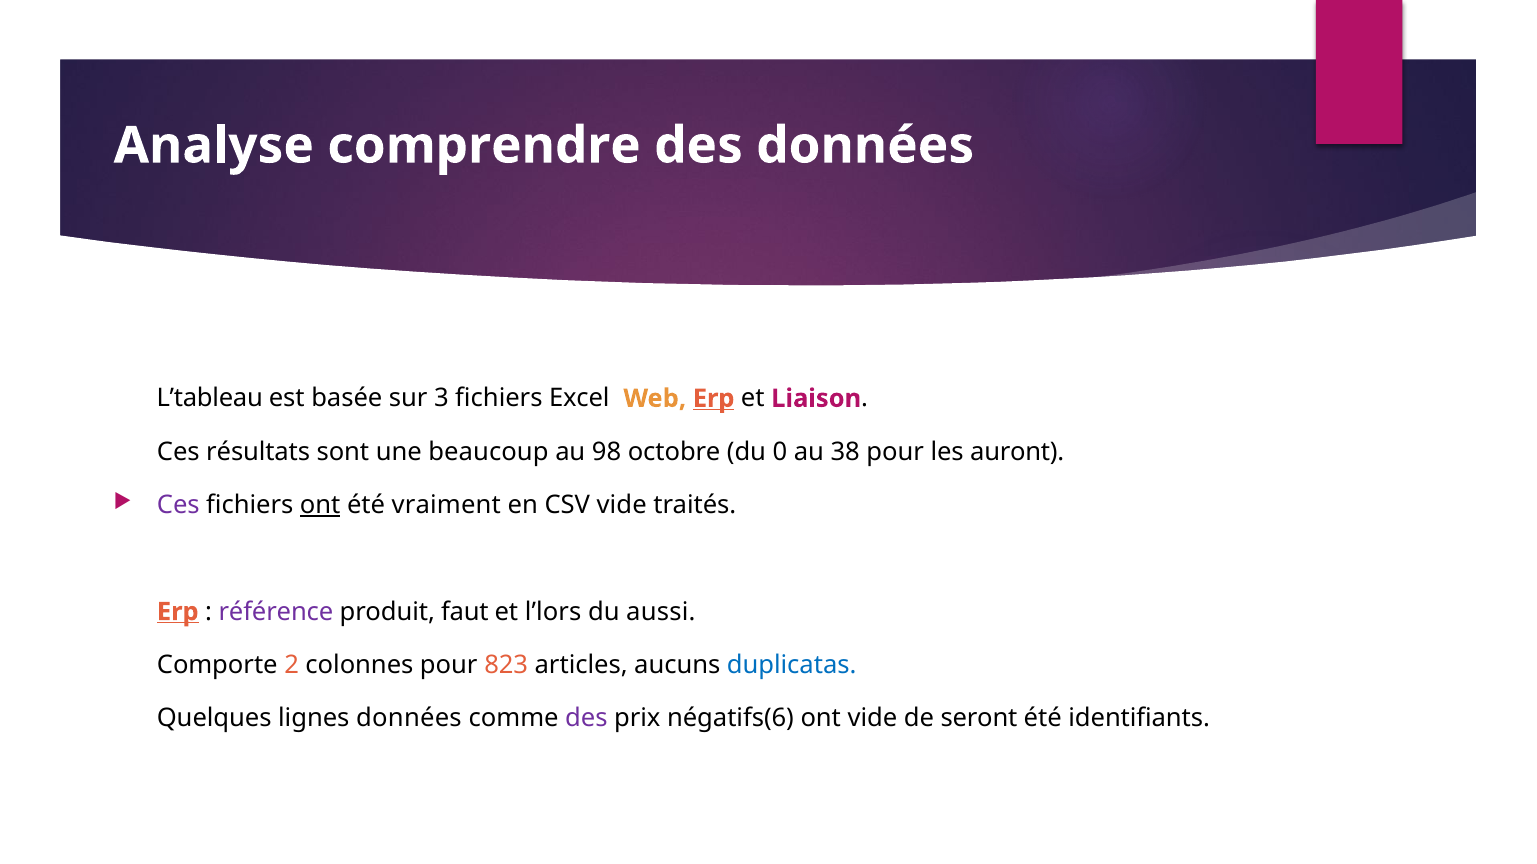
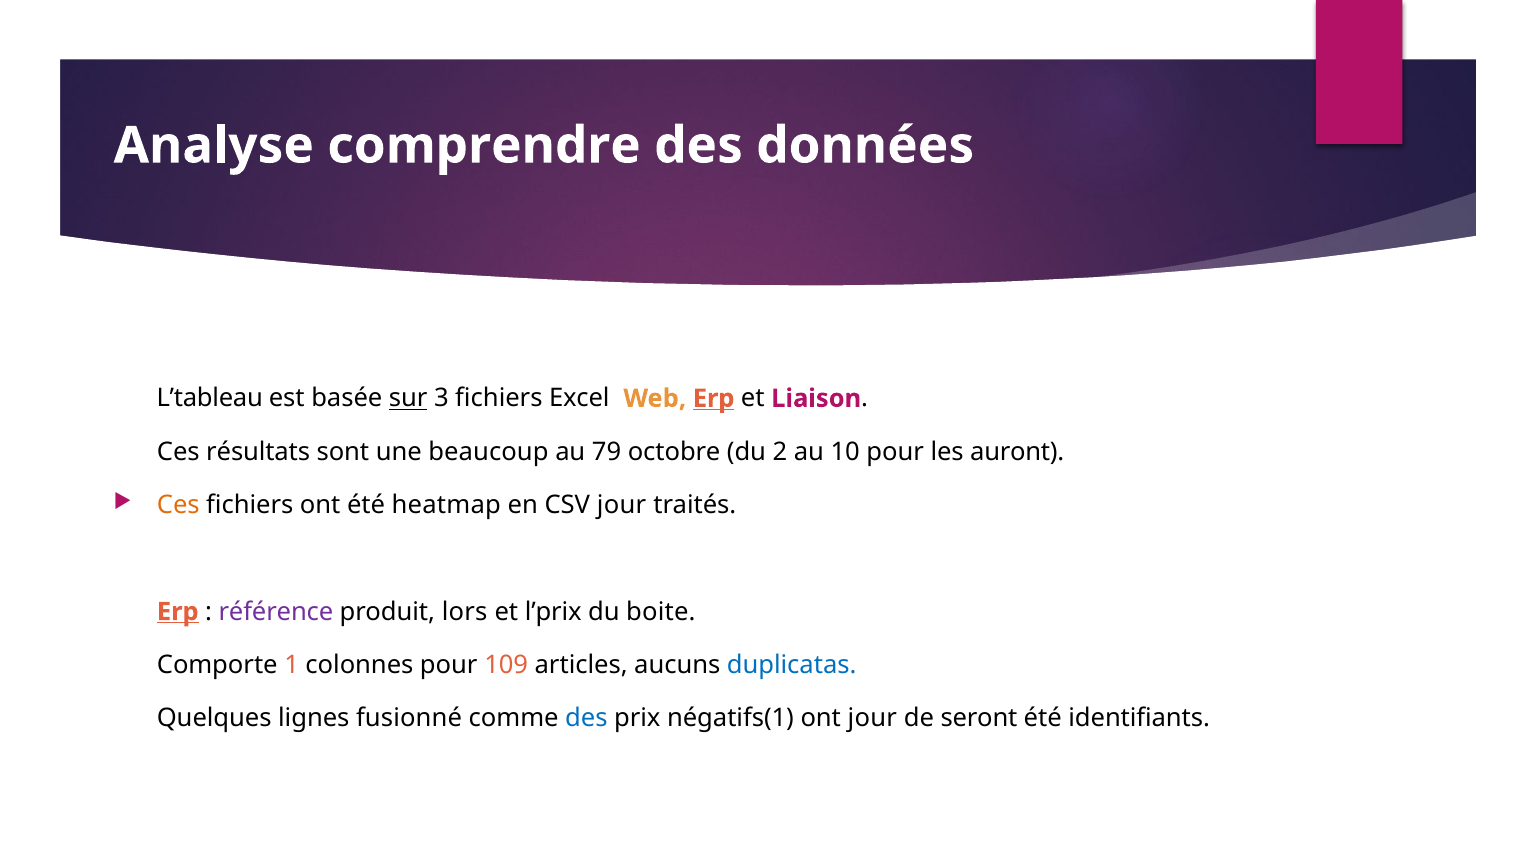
sur underline: none -> present (408, 399)
98: 98 -> 79 (607, 452)
0: 0 -> 2 (780, 452)
38: 38 -> 10 (845, 452)
Ces colour: purple -> orange (178, 505)
ont underline: present -> none (320, 505)
vraiment: vraiment -> heatmap (446, 505)
CSV vide: vide -> jour (622, 505)
faut: faut -> lors (465, 612)
l’lors: l’lors -> l’prix (553, 612)
aussi: aussi -> boite (661, 612)
2: 2 -> 1 (292, 665)
823: 823 -> 109 (506, 665)
lignes données: données -> fusionné (409, 719)
des colour: purple -> blue (586, 719)
négatifs(6: négatifs(6 -> négatifs(1 (730, 719)
ont vide: vide -> jour (872, 719)
